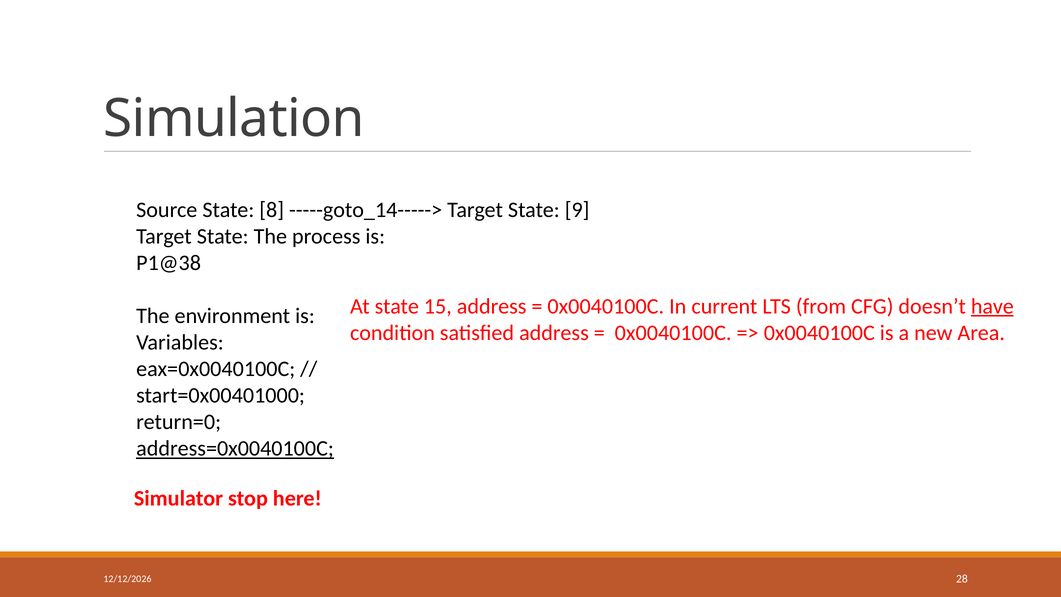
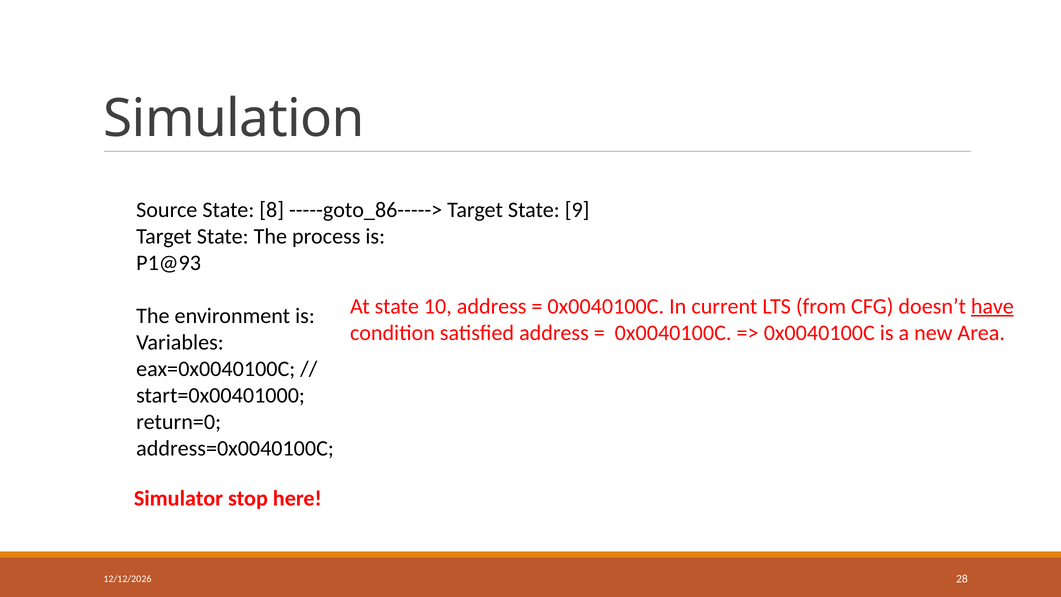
-----goto_14----->: -----goto_14-----> -> -----goto_86-----> (366, 210)
P1@38: P1@38 -> P1@93 (169, 263)
15: 15 -> 10 (438, 306)
address=0x0040100C underline: present -> none (235, 448)
